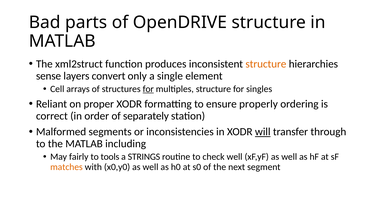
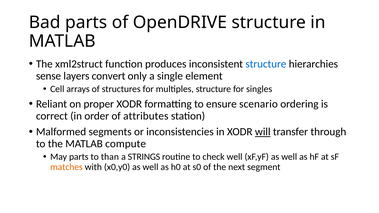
structure colour: orange -> blue (266, 64)
for underline: present -> none (148, 89)
properly: properly -> scenario (258, 104)
separately: separately -> attributes (146, 116)
including: including -> compute (126, 144)
May fairly: fairly -> parts (79, 157)
tools: tools -> than (110, 157)
